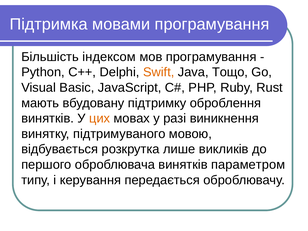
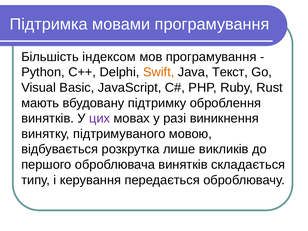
Тощо: Тощо -> Текст (230, 72)
цих colour: orange -> purple (100, 118)
параметром: параметром -> складається (248, 165)
